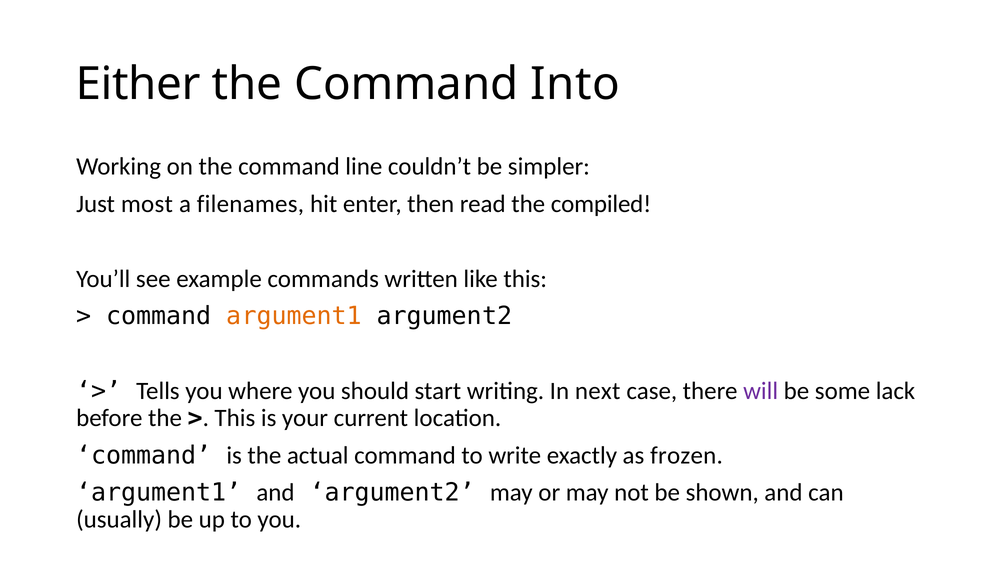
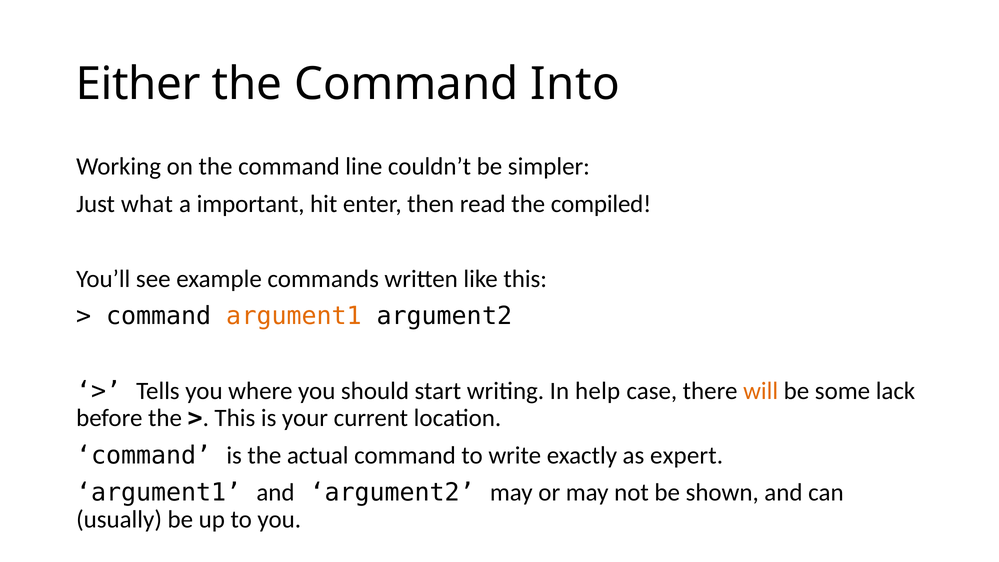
most: most -> what (147, 204)
filenames: filenames -> important (251, 204)
next: next -> help (598, 391)
will colour: purple -> orange (761, 391)
frozen: frozen -> expert (687, 455)
